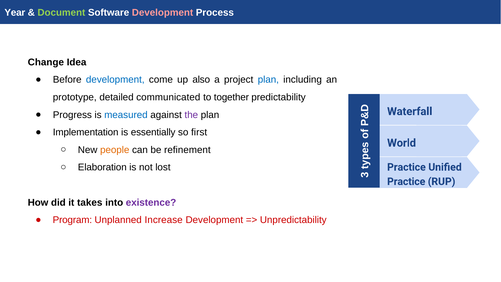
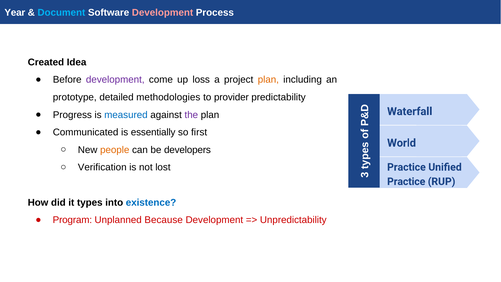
Document colour: light green -> light blue (61, 13)
Change: Change -> Created (46, 62)
development colour: blue -> purple (115, 80)
also: also -> loss (201, 80)
plan colour: blue -> orange (268, 80)
communicated: communicated -> methodologies (168, 97)
together: together -> provider (231, 97)
Implementation: Implementation -> Communicated (86, 132)
refinement: refinement -> developers (187, 150)
Elaboration: Elaboration -> Verification (102, 167)
takes: takes -> types (90, 202)
existence colour: purple -> blue (151, 202)
Increase: Increase -> Because (164, 220)
